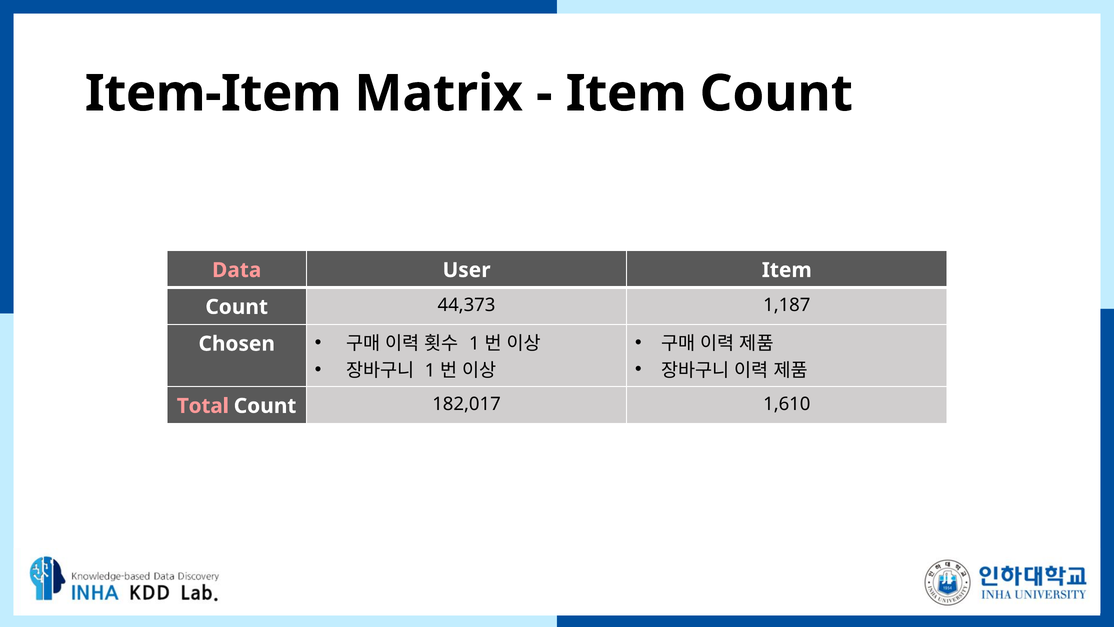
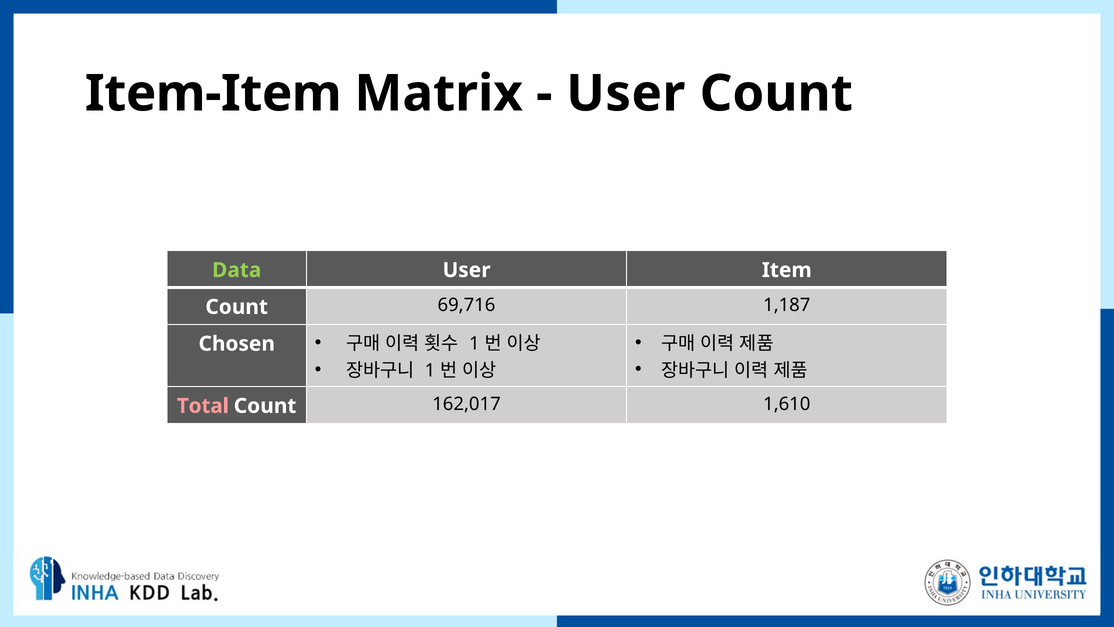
Item: Item -> User (626, 94)
Data colour: pink -> light green (237, 270)
44,373: 44,373 -> 69,716 (466, 305)
182,017: 182,017 -> 162,017 (467, 404)
